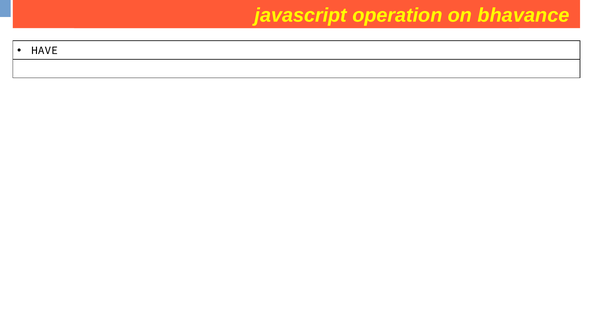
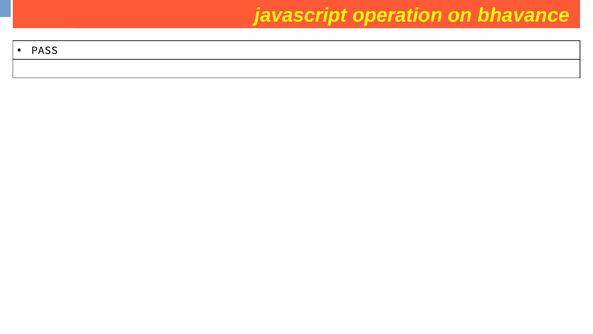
HAVE: HAVE -> PASS (44, 50)
